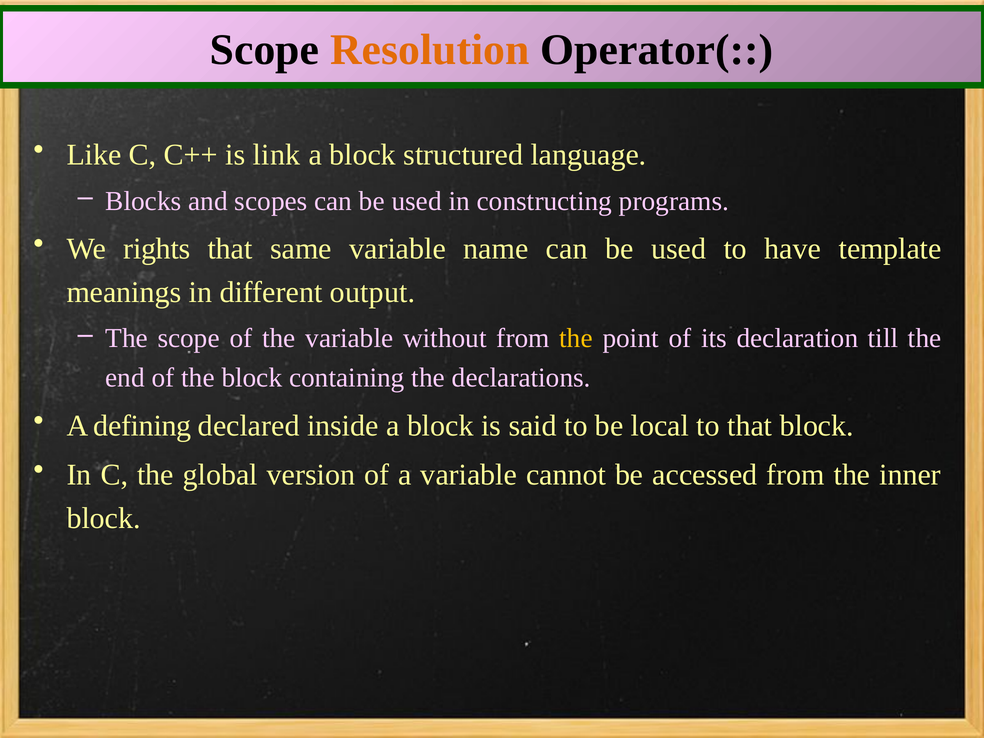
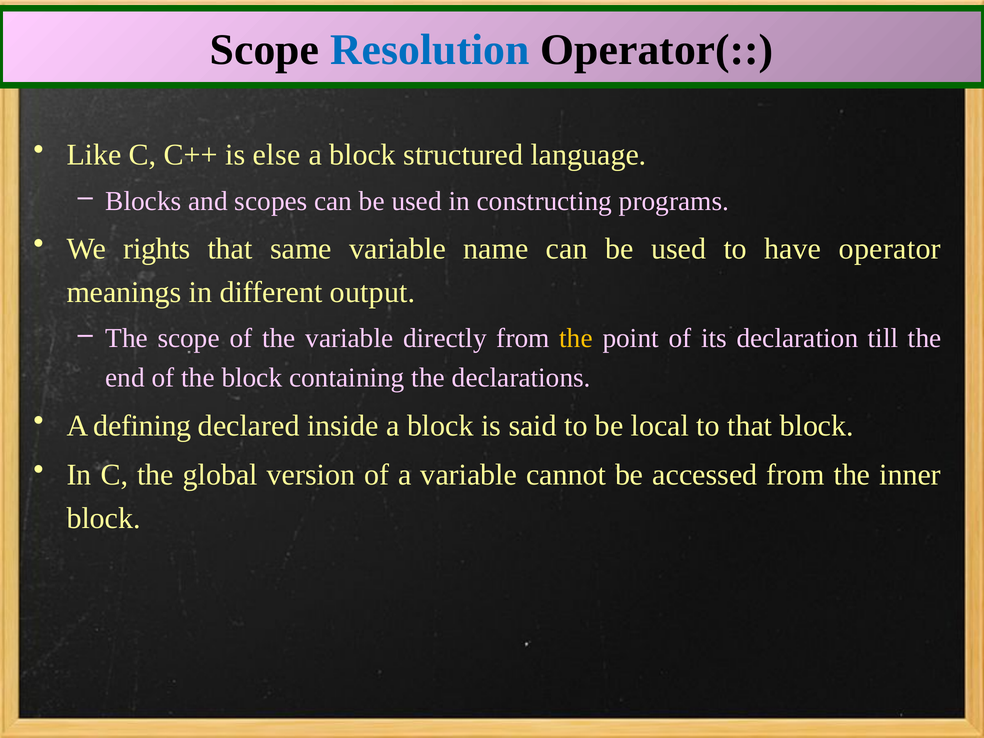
Resolution colour: orange -> blue (430, 50)
link: link -> else (277, 155)
template: template -> operator (890, 249)
without: without -> directly (445, 338)
